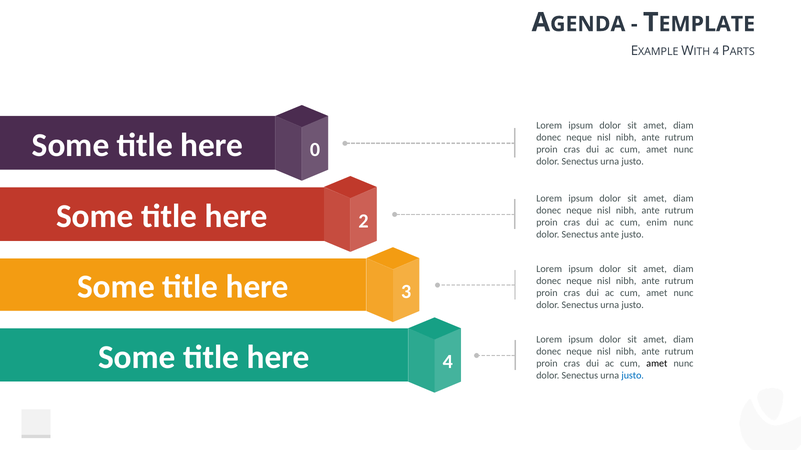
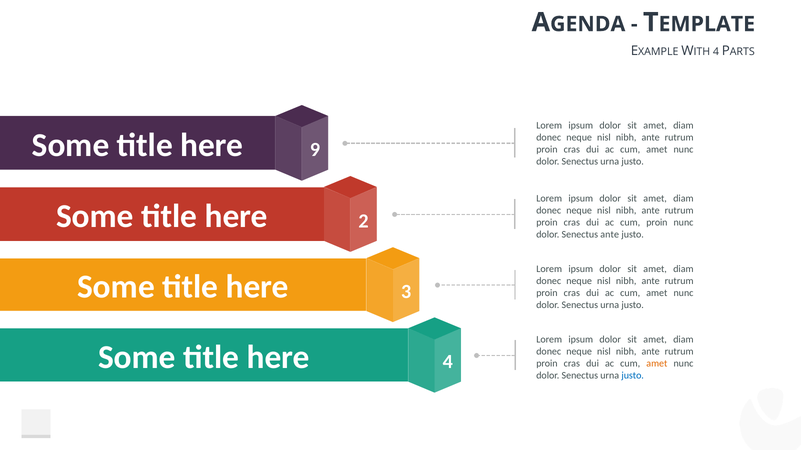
0: 0 -> 9 (315, 150)
cum enim: enim -> proin (657, 223)
amet colour: black -> orange (657, 364)
